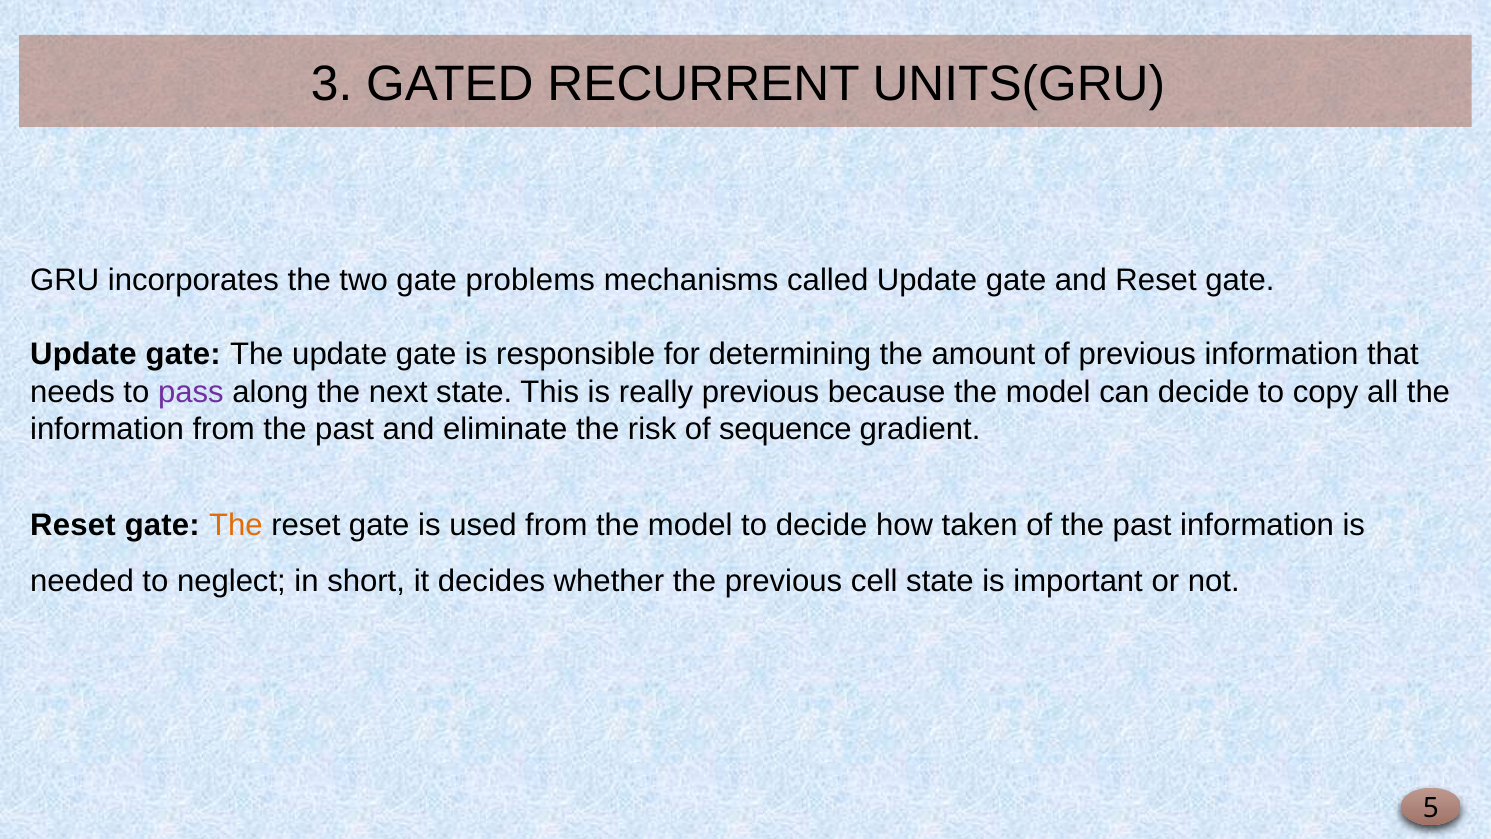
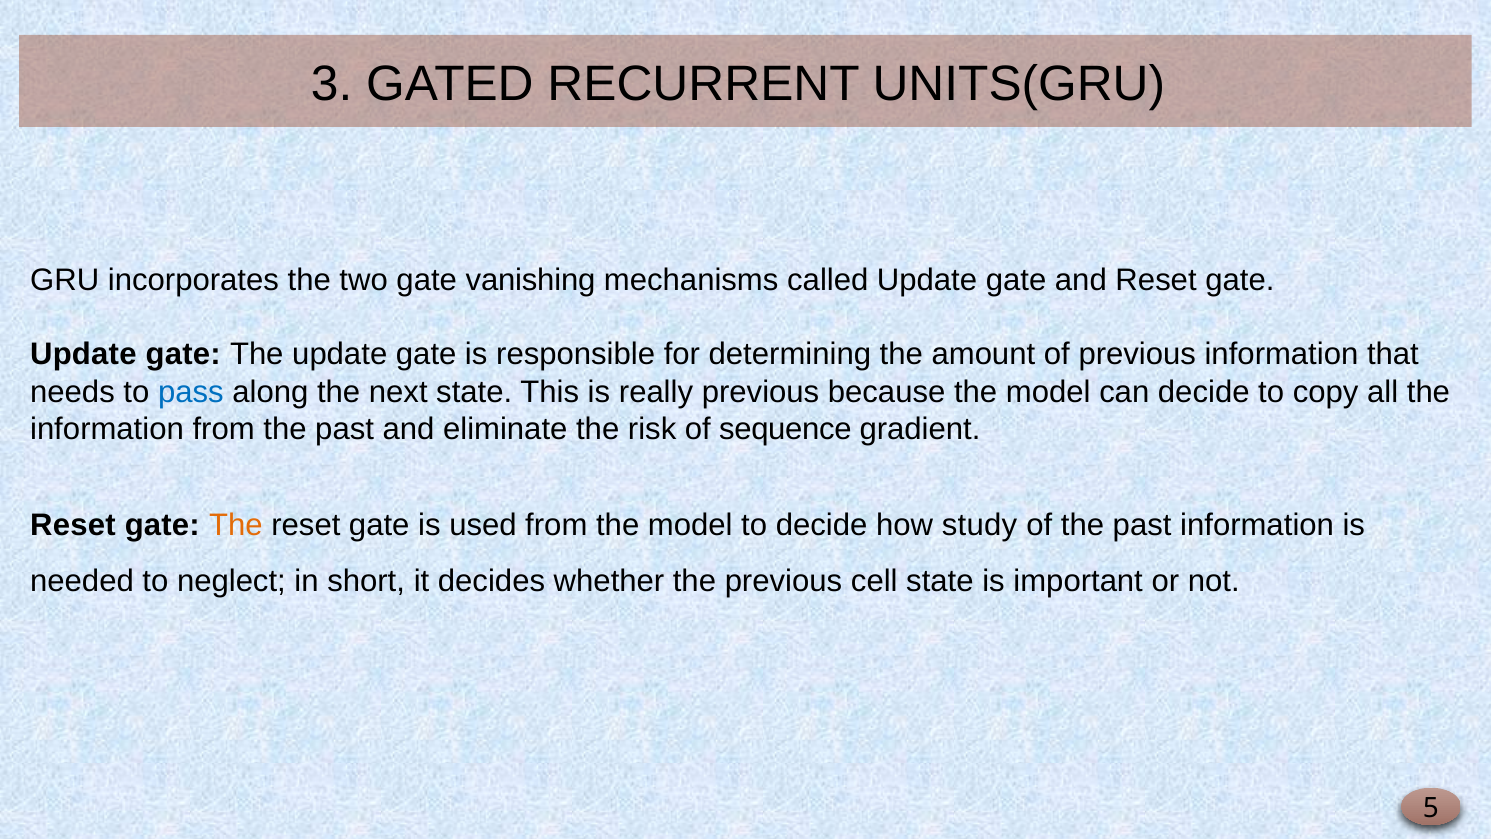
problems: problems -> vanishing (531, 280)
pass colour: purple -> blue (191, 392)
taken: taken -> study (980, 525)
